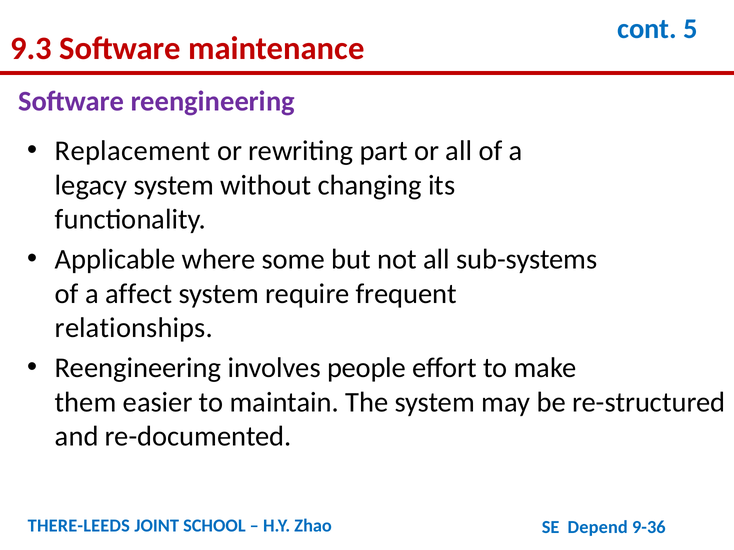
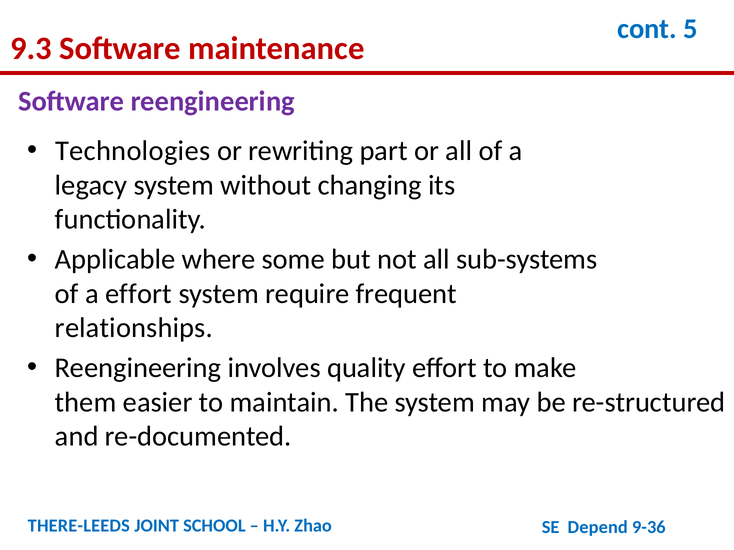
Replacement: Replacement -> Technologies (133, 151)
a affect: affect -> effort (139, 294)
people: people -> quality (366, 368)
